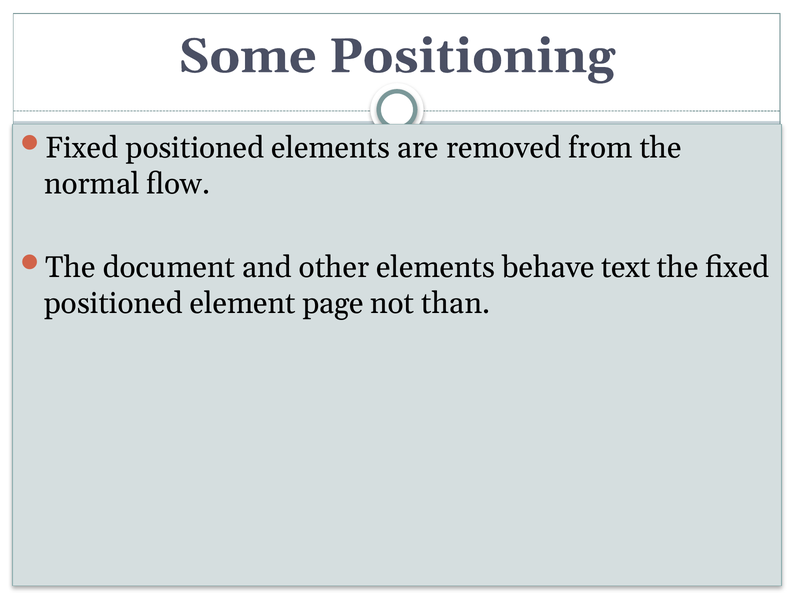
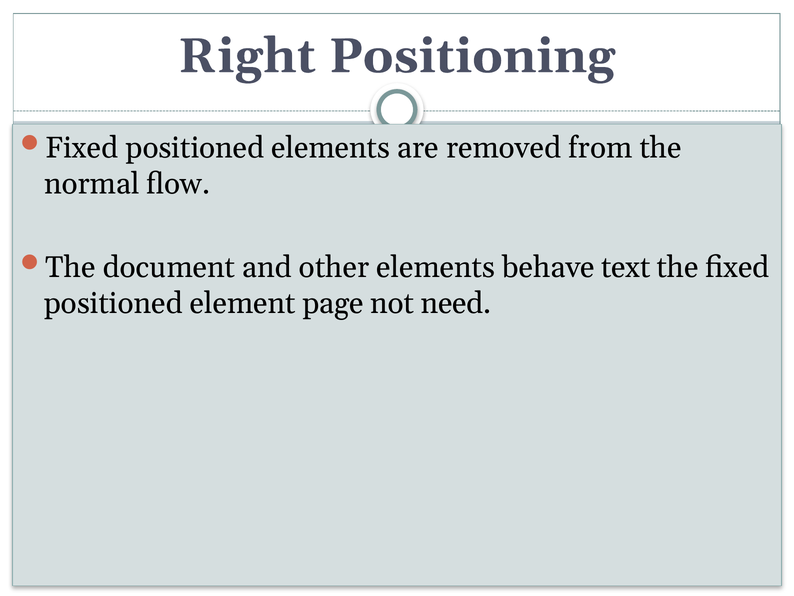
Some: Some -> Right (247, 56)
than: than -> need (456, 303)
